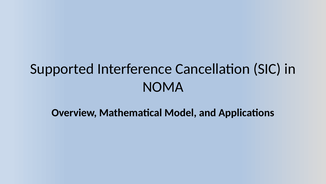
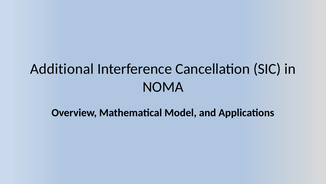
Supported: Supported -> Additional (62, 69)
